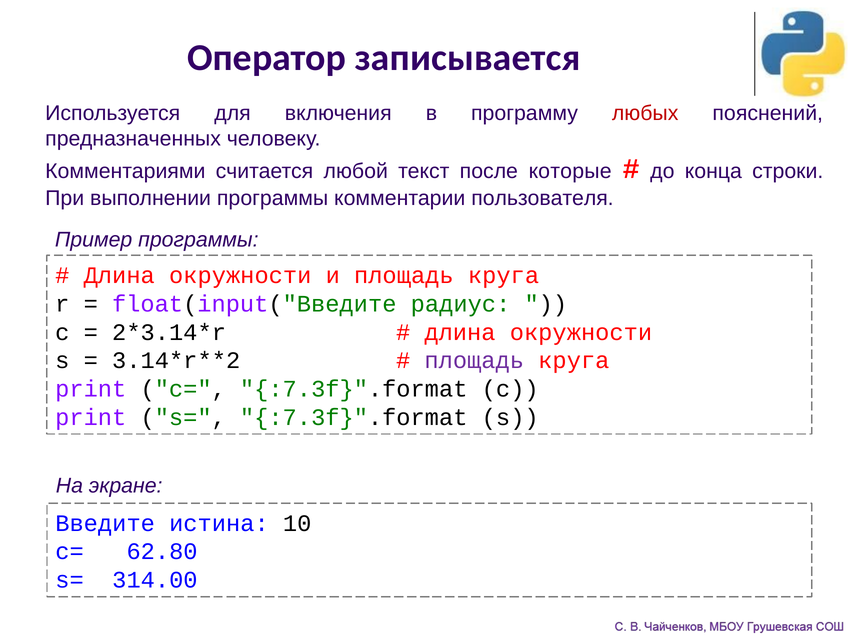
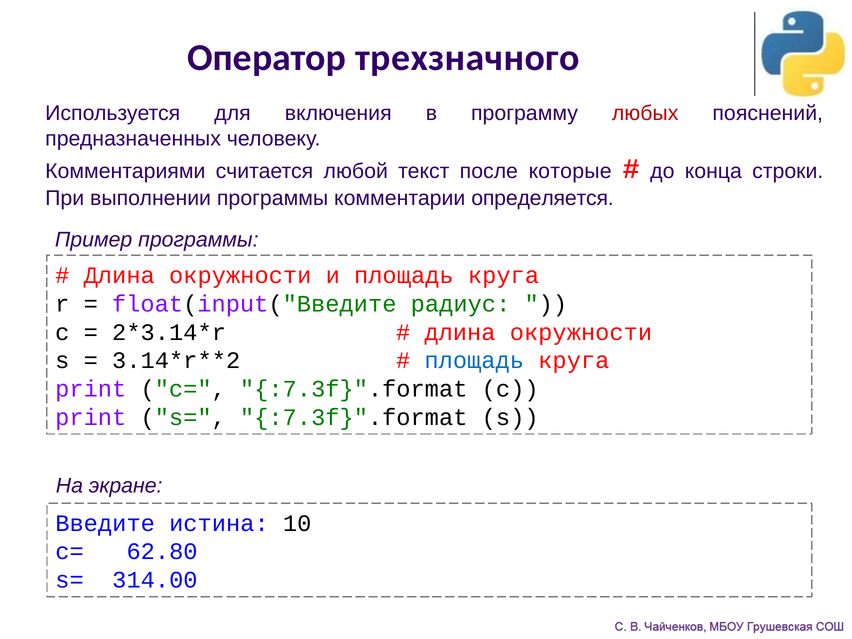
записывается: записывается -> трехзначного (467, 58)
пользователя: пользователя -> определяется (543, 198)
площадь colour: purple -> blue (474, 361)
